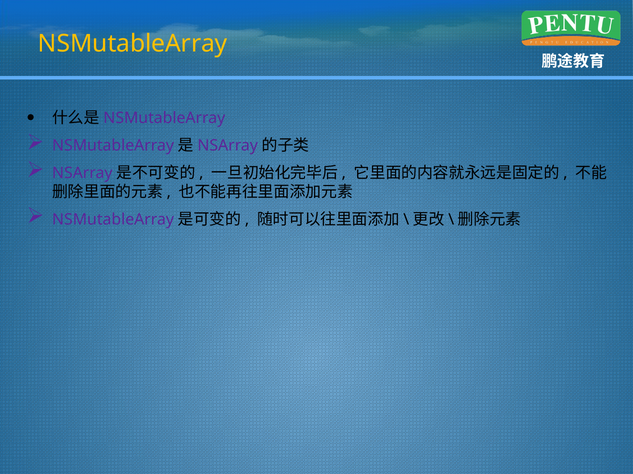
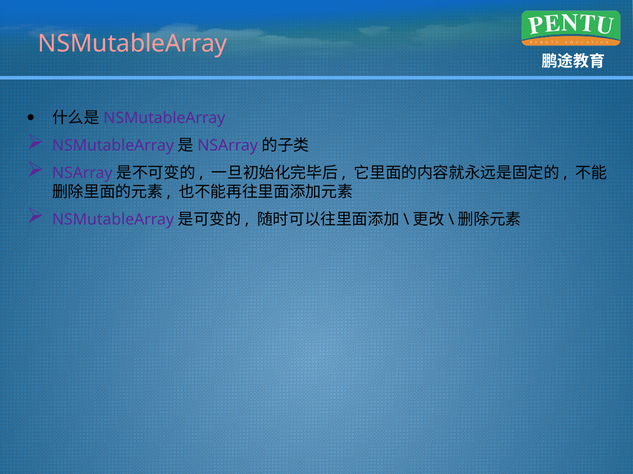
NSMutableArray colour: yellow -> pink (133, 44)
